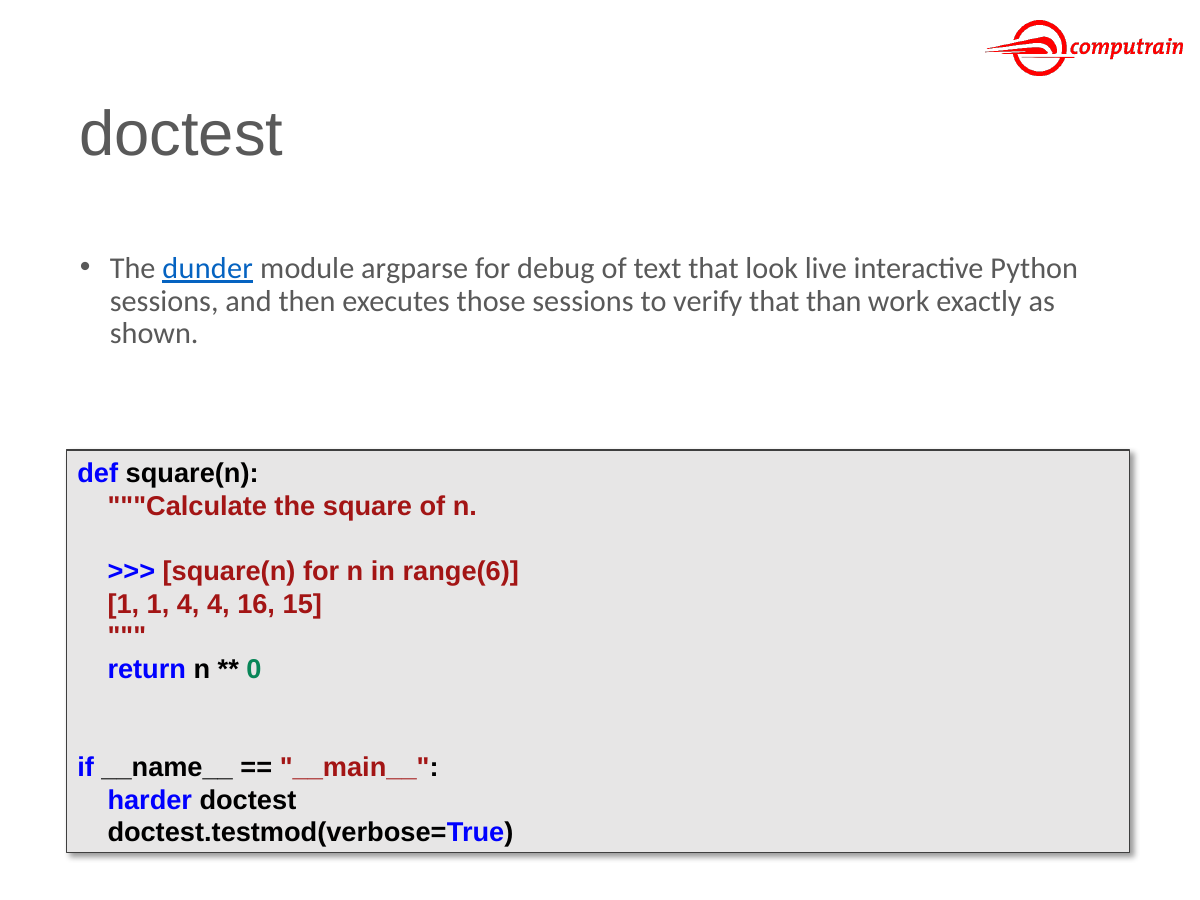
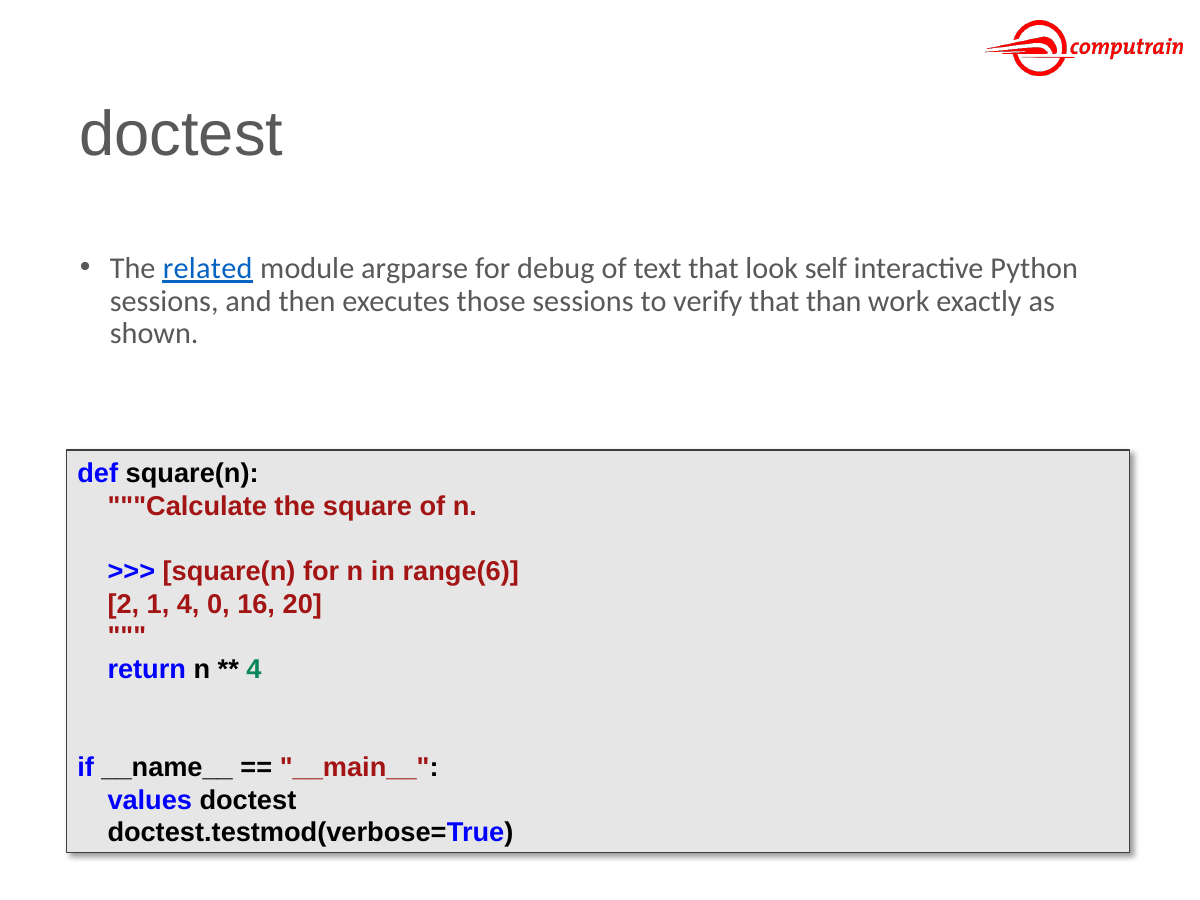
dunder: dunder -> related (208, 268)
live: live -> self (826, 268)
1: 1 -> 2 (123, 604)
4 4: 4 -> 0 (218, 604)
15: 15 -> 20 (302, 604)
0: 0 -> 4 (254, 670)
harder: harder -> values (150, 800)
